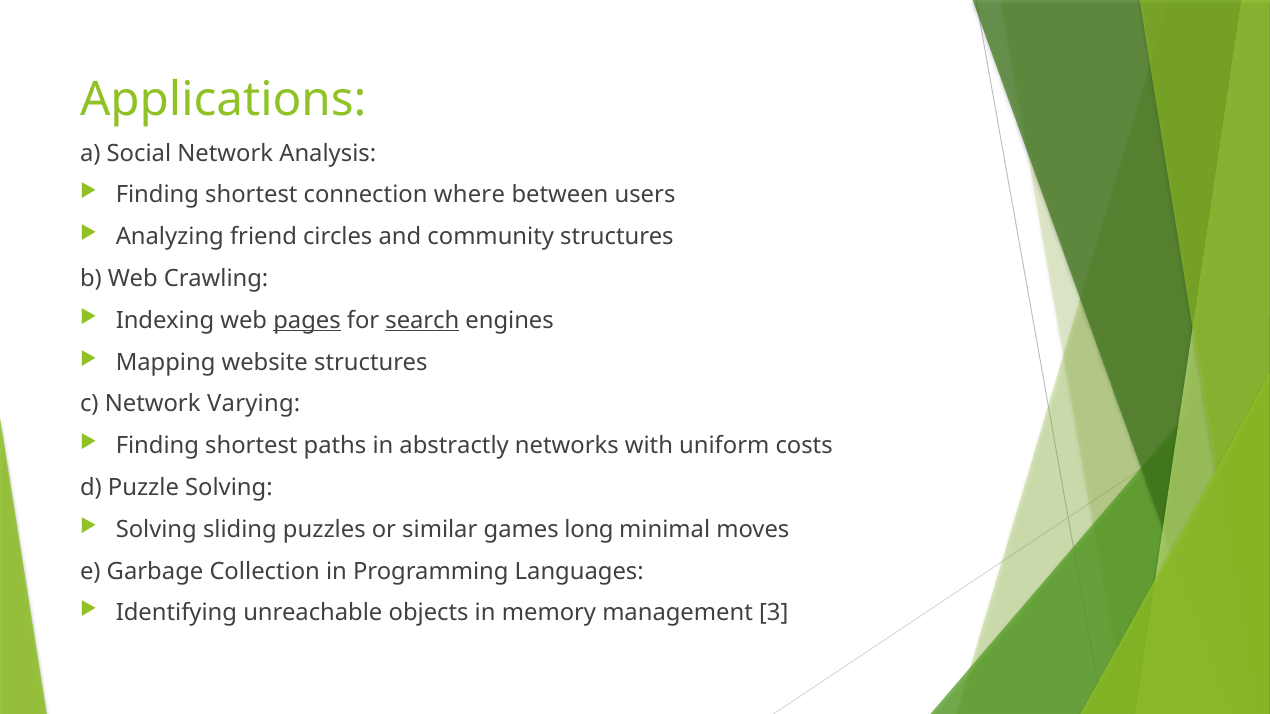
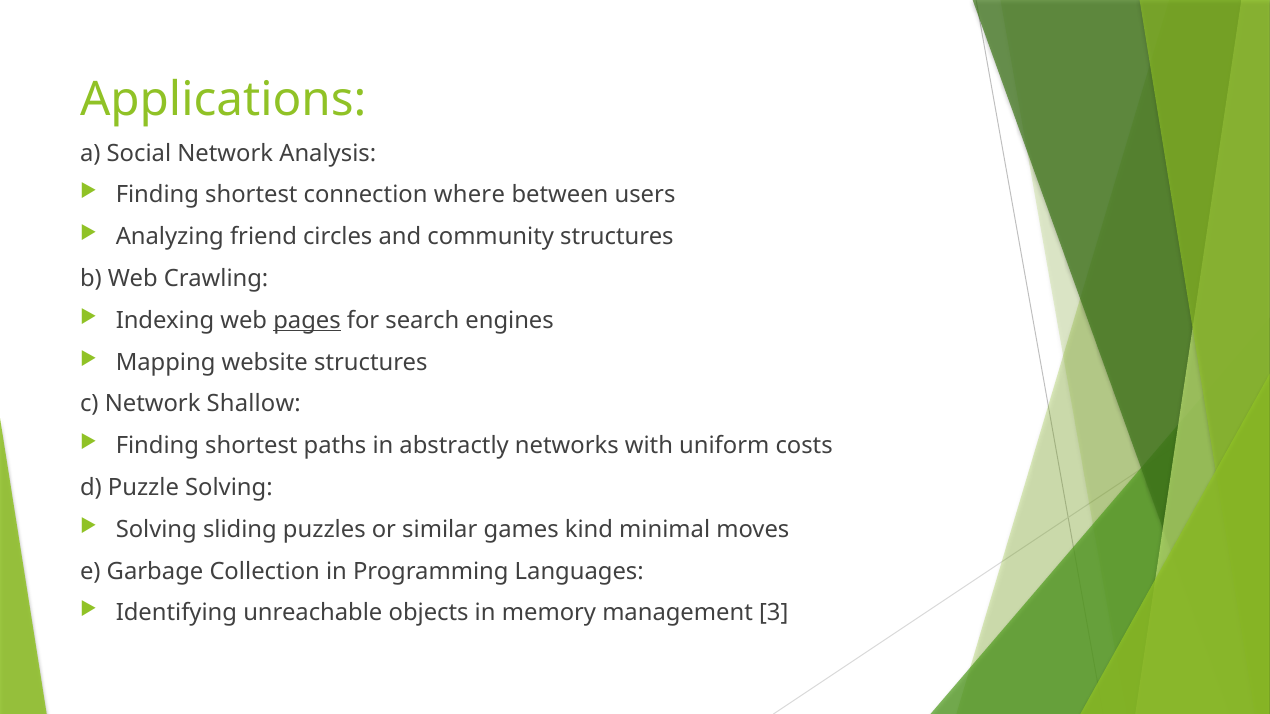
search underline: present -> none (422, 321)
Varying: Varying -> Shallow (254, 404)
long: long -> kind (589, 530)
